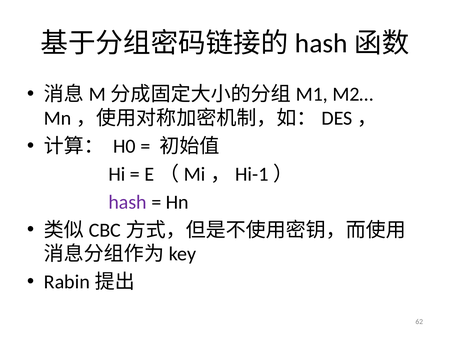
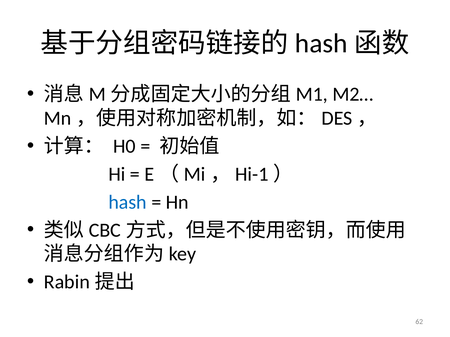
hash colour: purple -> blue (128, 202)
